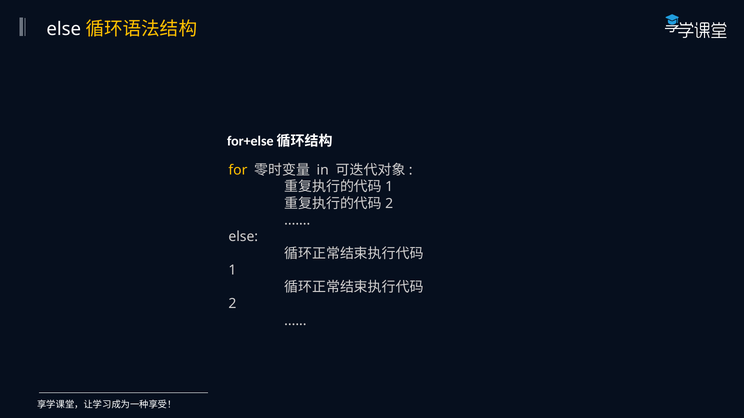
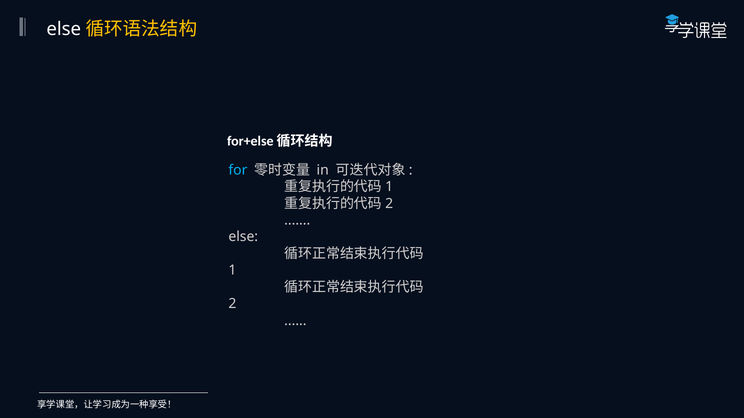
for colour: yellow -> light blue (238, 170)
